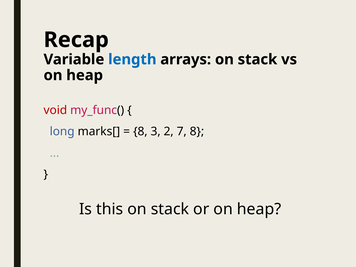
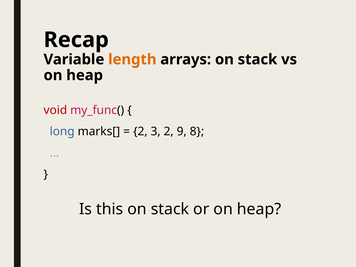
length colour: blue -> orange (132, 59)
8: 8 -> 2 (140, 131)
7: 7 -> 9 (182, 131)
